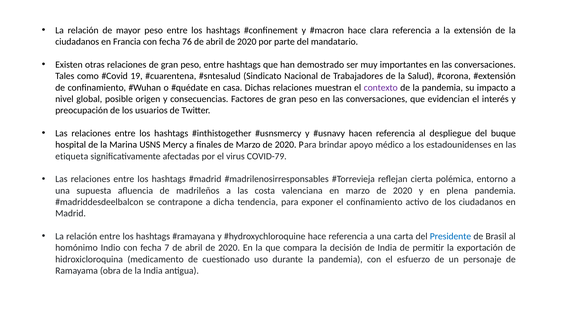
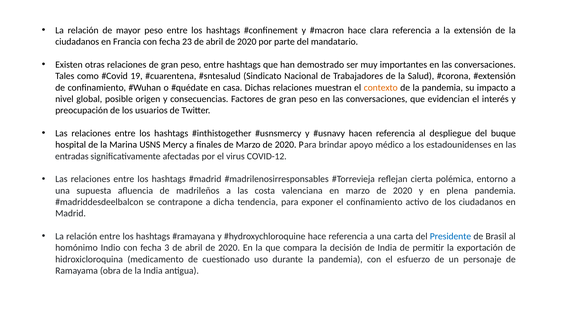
76: 76 -> 23 (187, 42)
contexto colour: purple -> orange (381, 88)
etiqueta: etiqueta -> entradas (72, 156)
COVID-79: COVID-79 -> COVID-12 (267, 156)
7: 7 -> 3 (167, 248)
